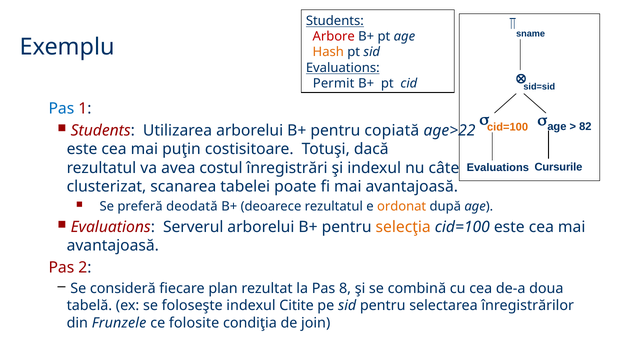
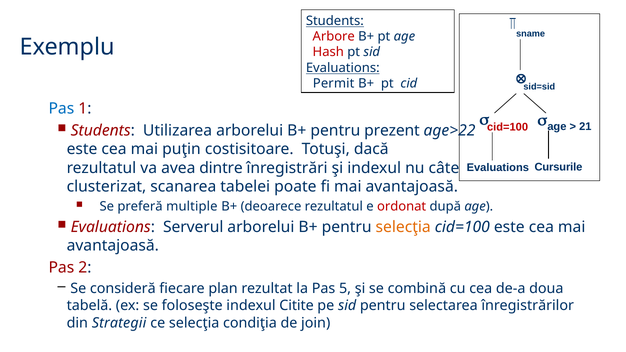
Hash colour: orange -> red (328, 52)
cid=100 colour: orange -> red (508, 127)
82: 82 -> 21 (585, 127)
copiată: copiată -> prezent (392, 131)
costul: costul -> dintre (221, 168)
deodată: deodată -> multiple (192, 207)
ordonat colour: orange -> red (402, 207)
8: 8 -> 5 (345, 288)
Frunzele: Frunzele -> Strategii (119, 323)
ce folosite: folosite -> selecţia (194, 323)
